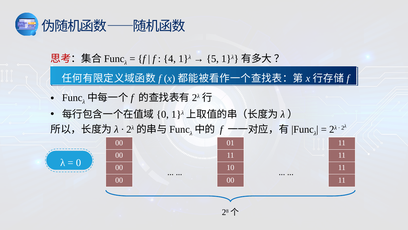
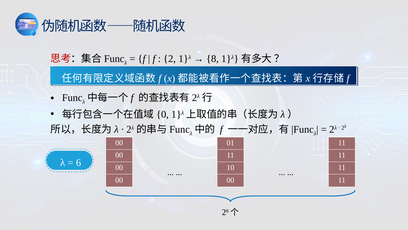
4: 4 -> 2 (170, 59)
5: 5 -> 8 (213, 59)
0: 0 -> 6 (79, 162)
